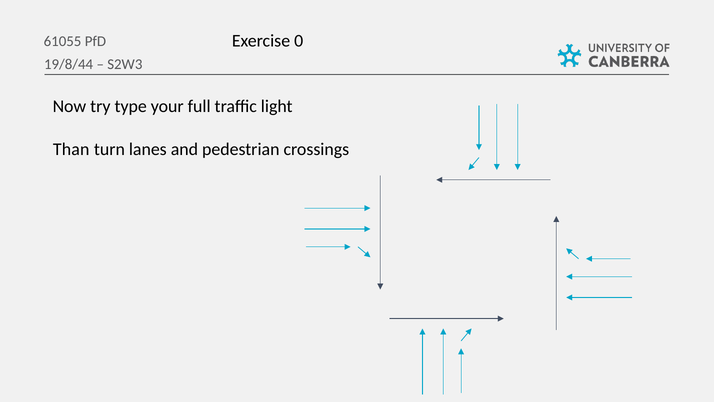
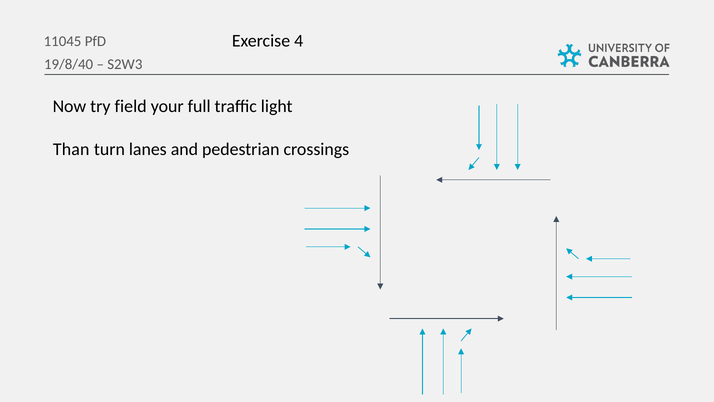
0: 0 -> 4 (299, 41)
61055: 61055 -> 11045 (63, 41)
19/8/44: 19/8/44 -> 19/8/40 (69, 64)
type: type -> field (131, 106)
